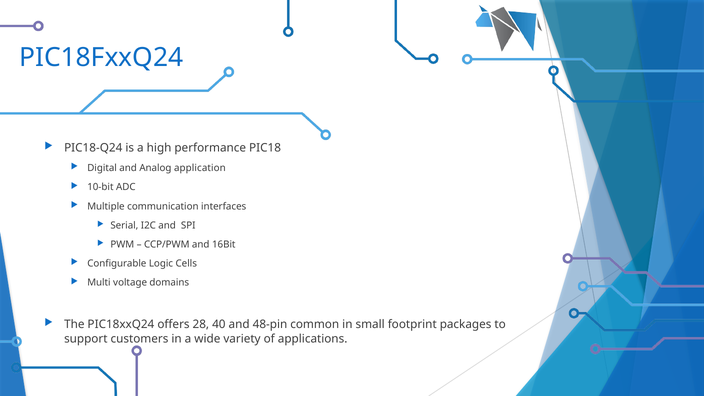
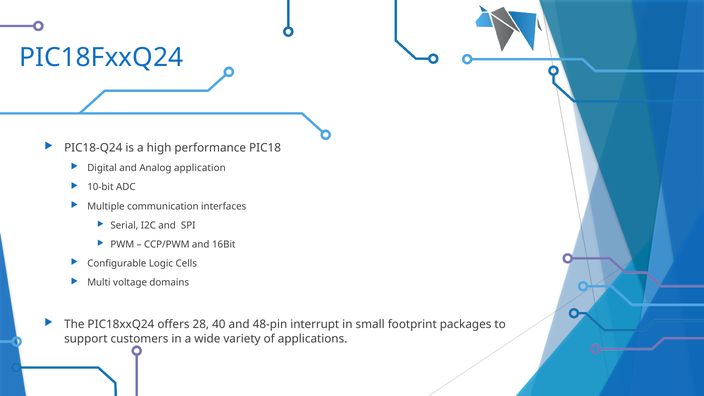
common: common -> interrupt (315, 325)
